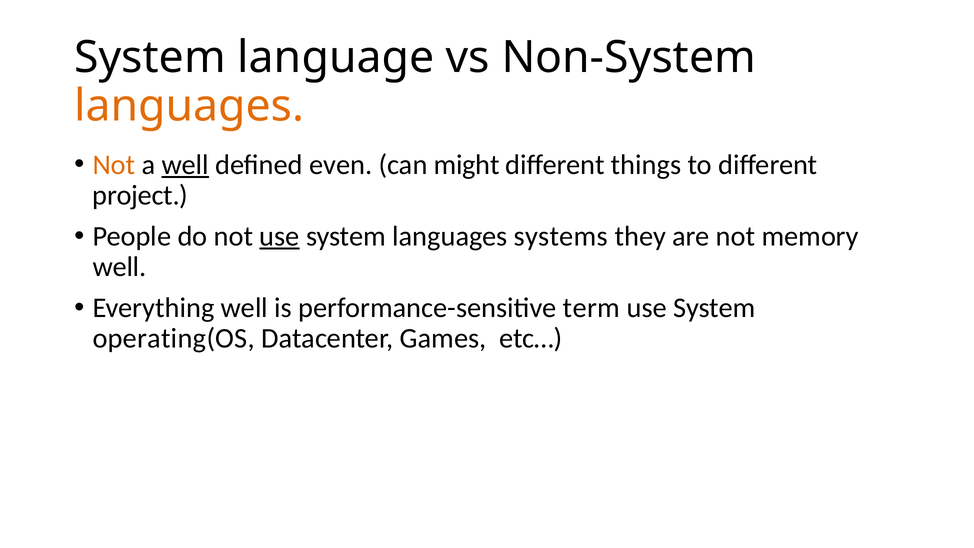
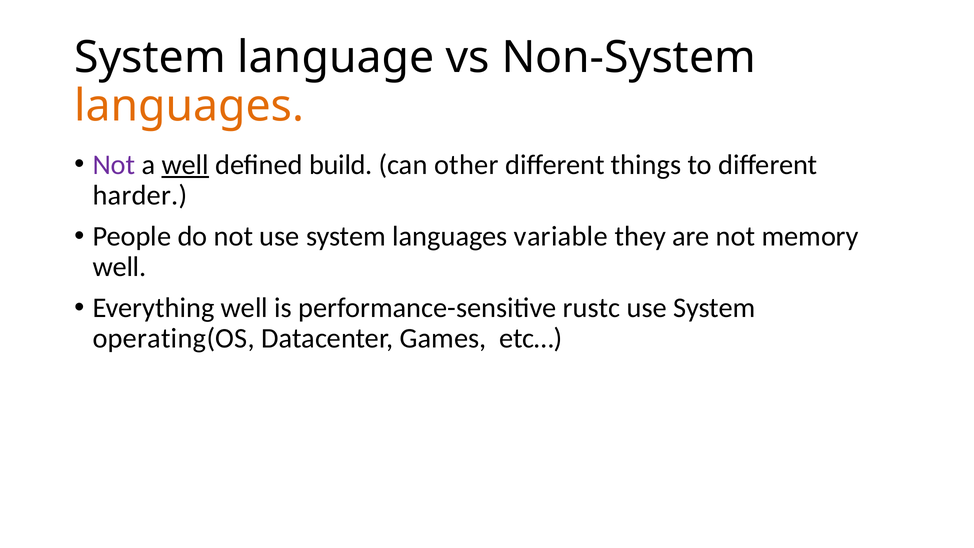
Not colour: orange -> purple (114, 165)
even: even -> build (341, 165)
might: might -> other (466, 165)
project: project -> harder (140, 195)
use underline: present -> none (280, 236)
systems: systems -> variable (561, 236)
term: term -> rustc (592, 308)
